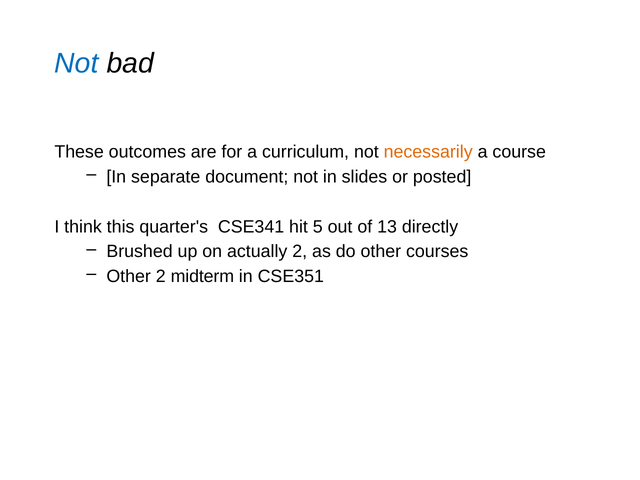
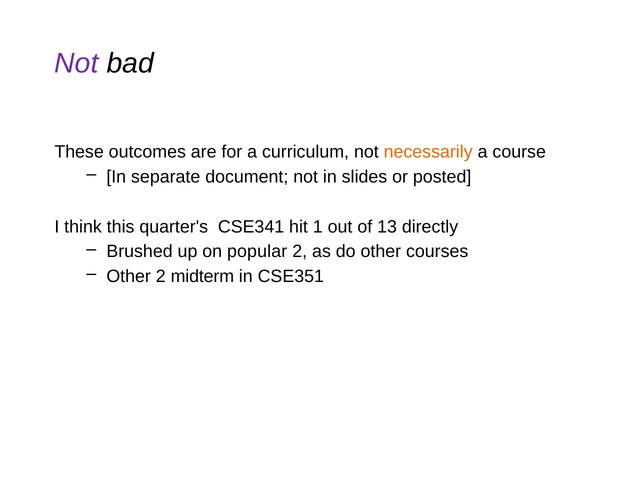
Not colour: blue -> purple (77, 63)
5: 5 -> 1 (318, 227)
actually: actually -> popular (257, 252)
